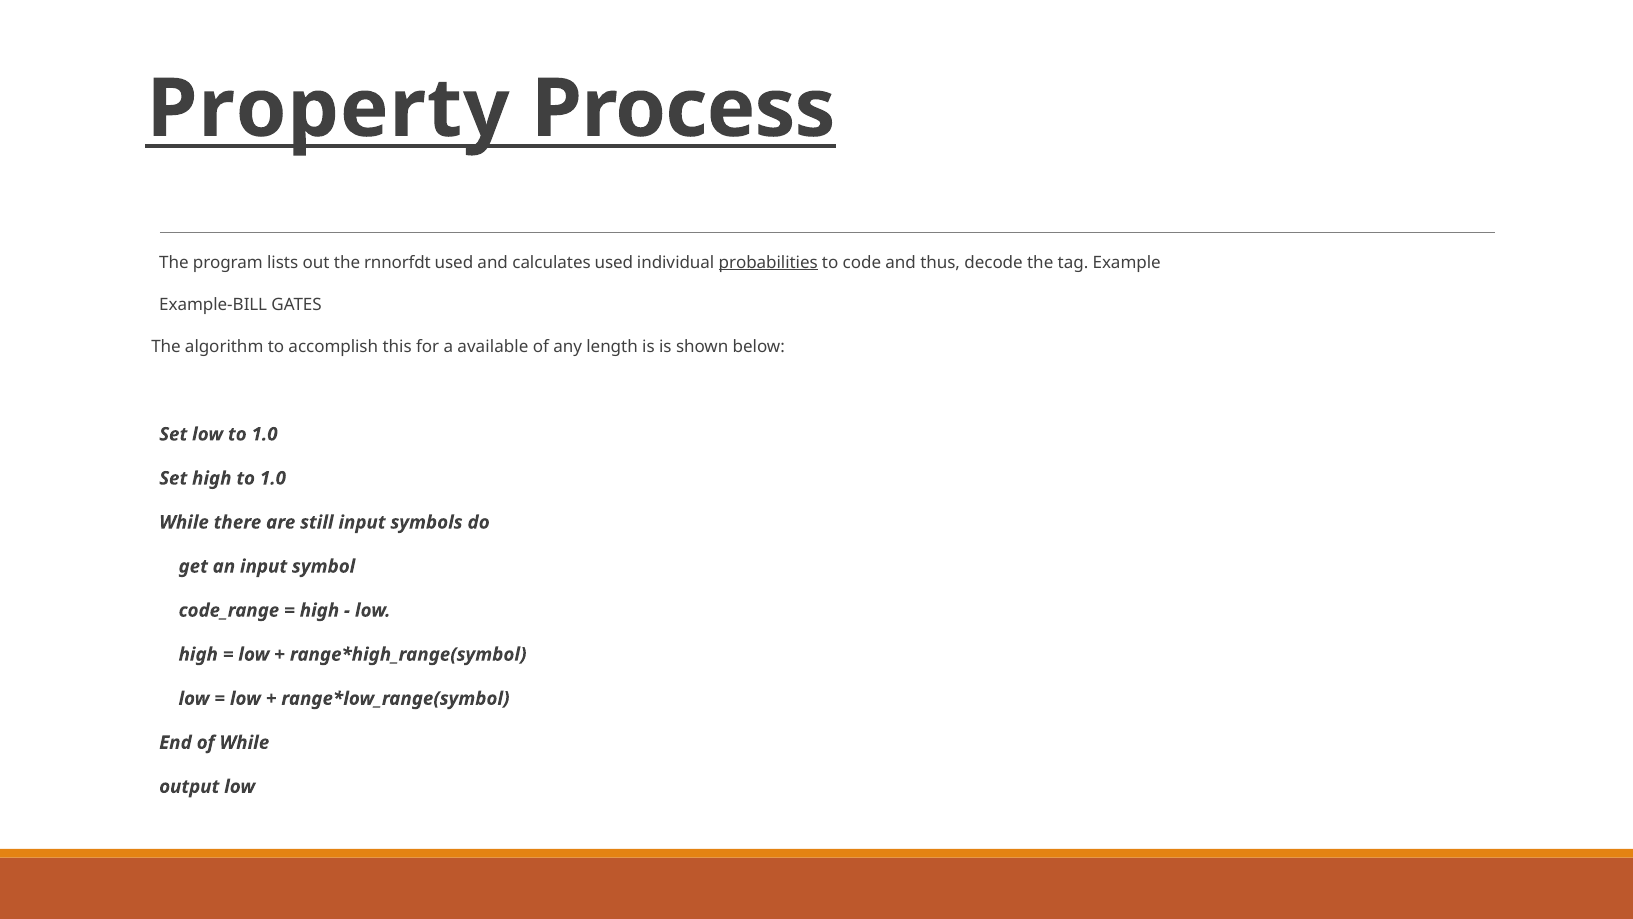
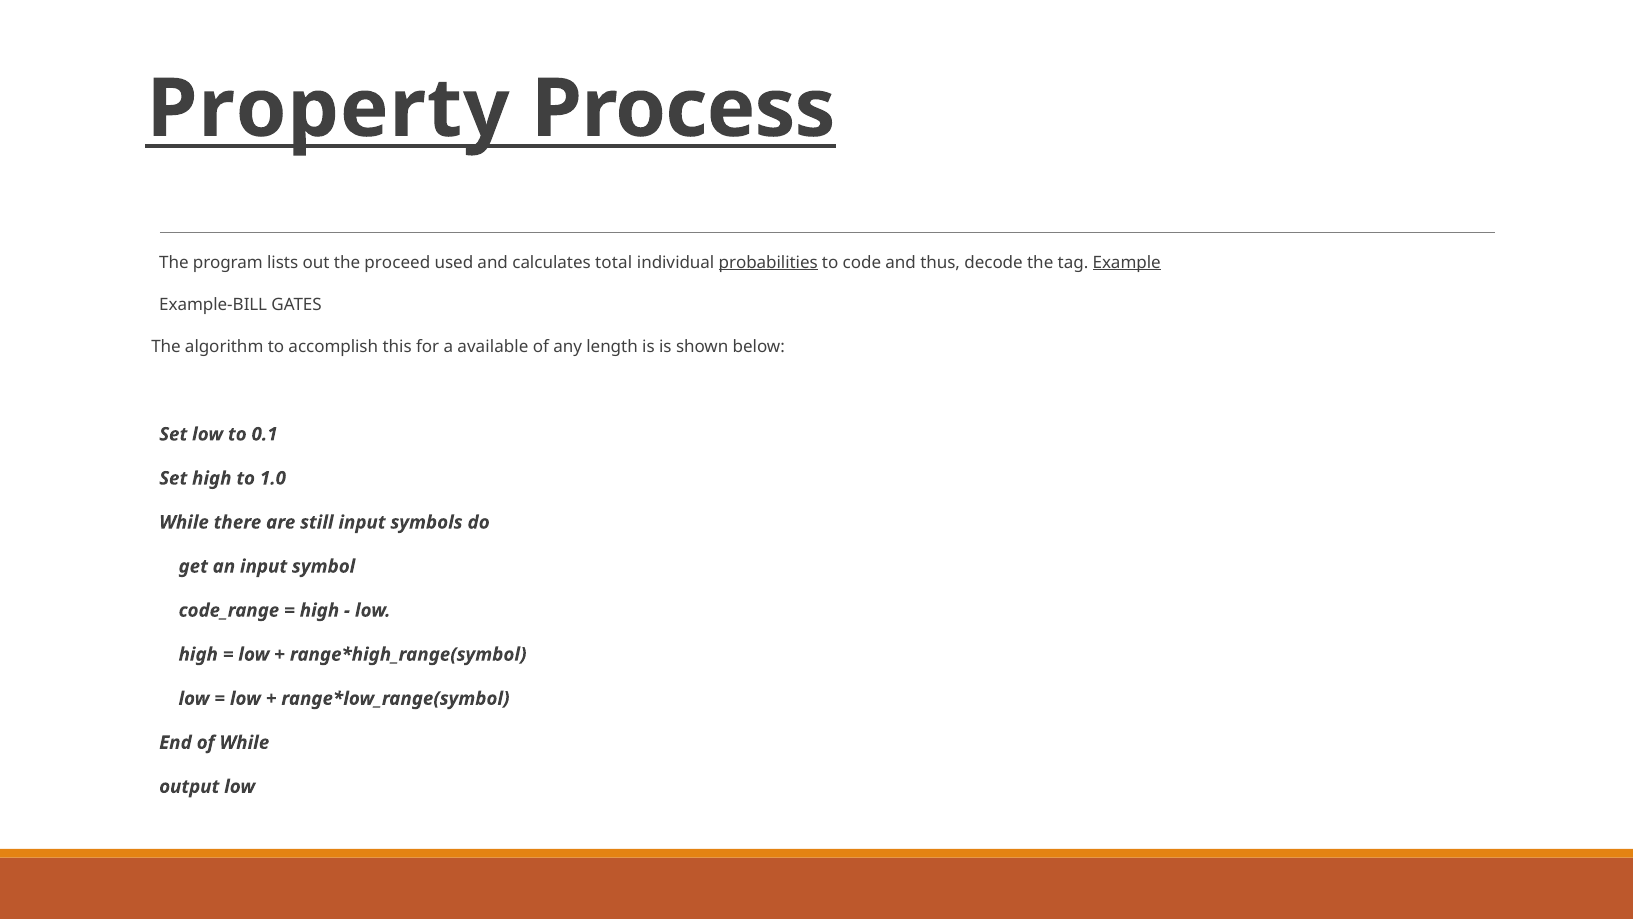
rnnorfdt: rnnorfdt -> proceed (397, 262)
calculates used: used -> total (614, 262)
Example underline: none -> present (1127, 262)
low to 1.0: 1.0 -> 0.1 (265, 434)
